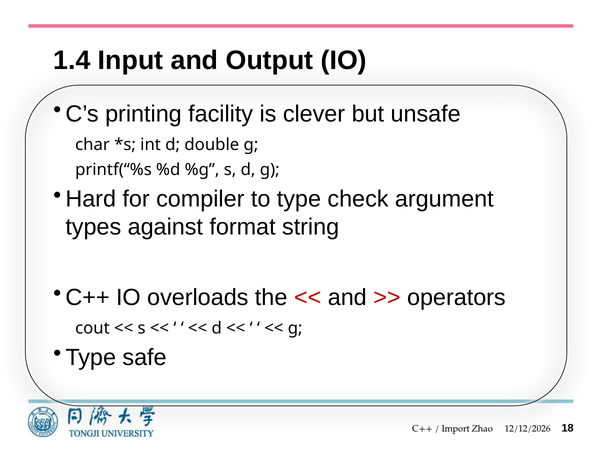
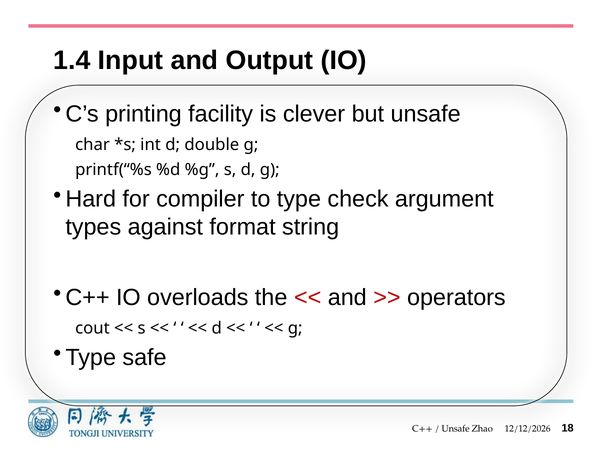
Import: Import -> Unsafe (456, 429)
